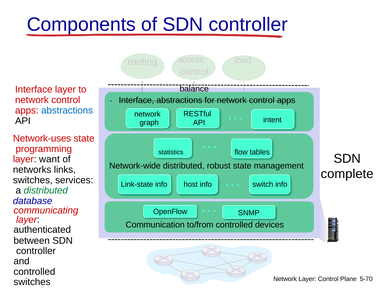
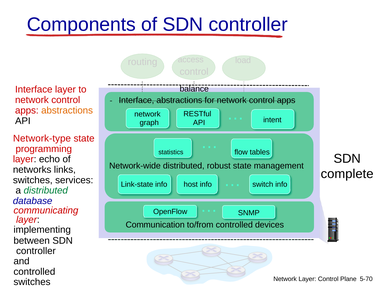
abstractions colour: blue -> orange (67, 111)
Network-uses: Network-uses -> Network-type (42, 139)
want: want -> echo (49, 160)
authenticated: authenticated -> implementing (42, 230)
